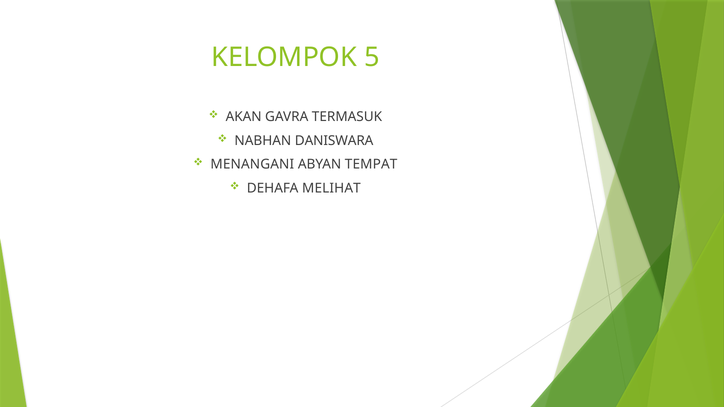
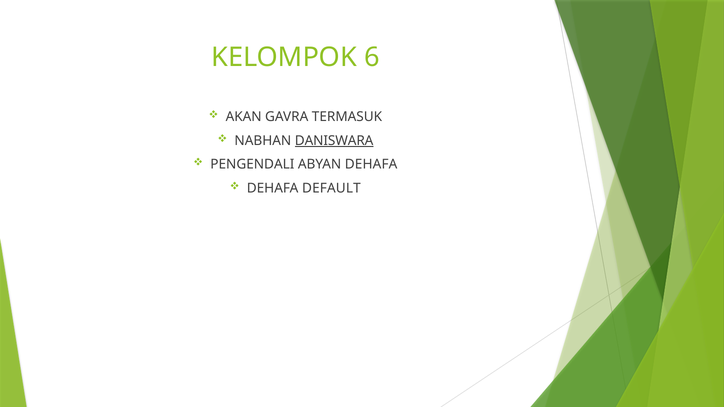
5: 5 -> 6 (372, 57)
DANISWARA underline: none -> present (334, 141)
MENANGANI: MENANGANI -> PENGENDALI (252, 164)
ABYAN TEMPAT: TEMPAT -> DEHAFA (371, 164)
MELIHAT: MELIHAT -> DEFAULT (331, 188)
